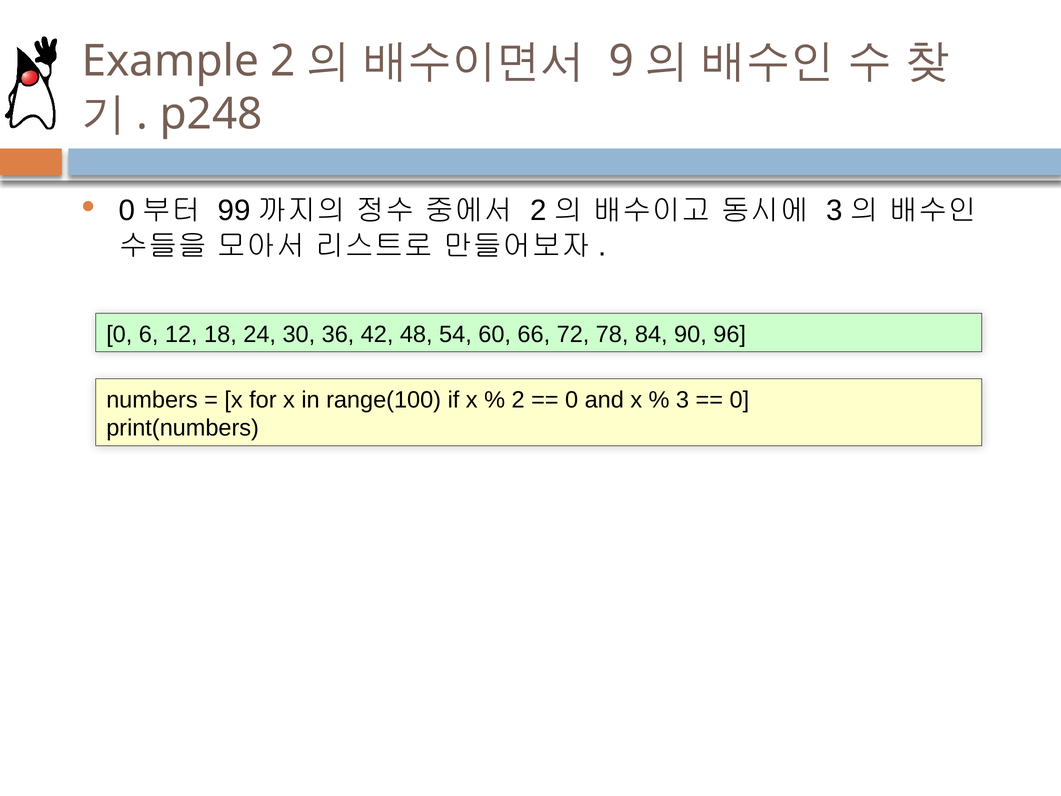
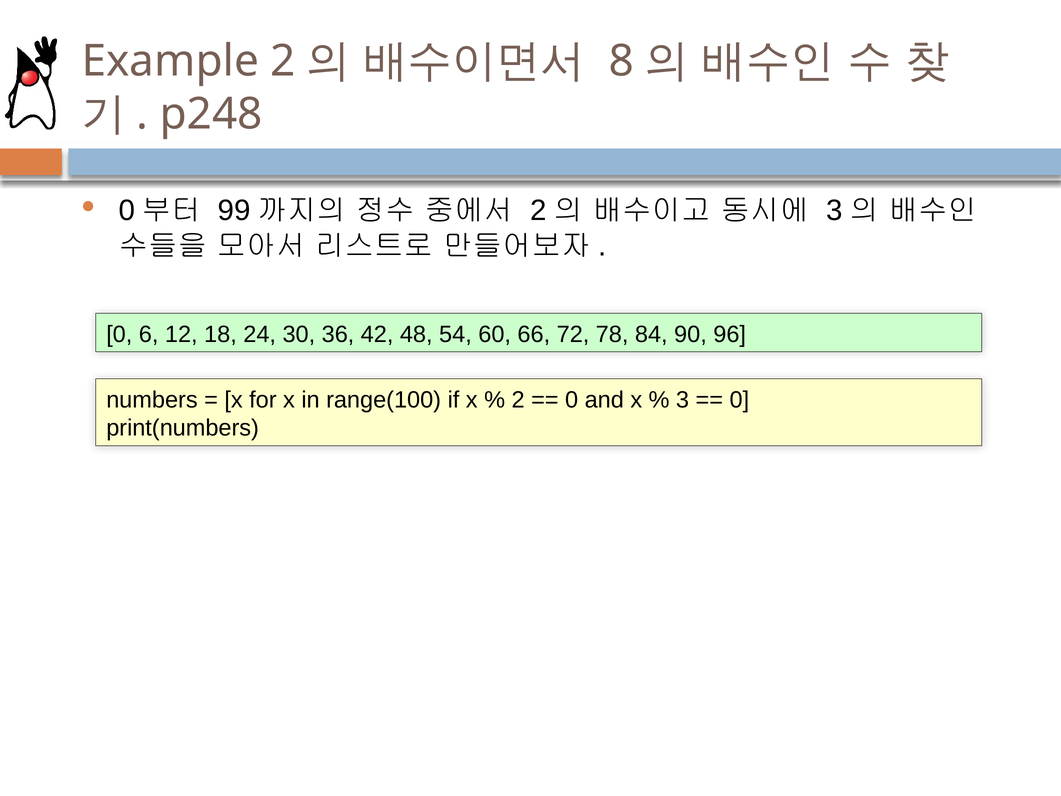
9: 9 -> 8 (621, 61)
